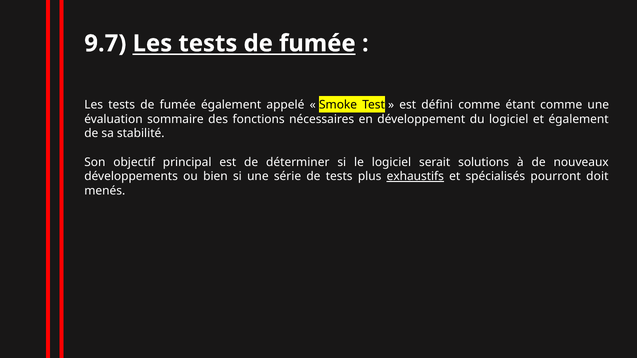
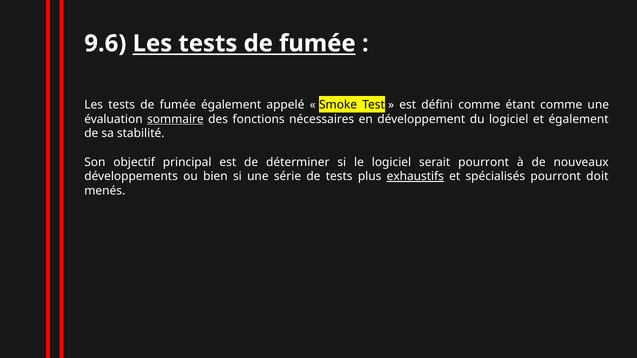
9.7: 9.7 -> 9.6 (105, 44)
sommaire underline: none -> present (175, 119)
serait solutions: solutions -> pourront (484, 162)
